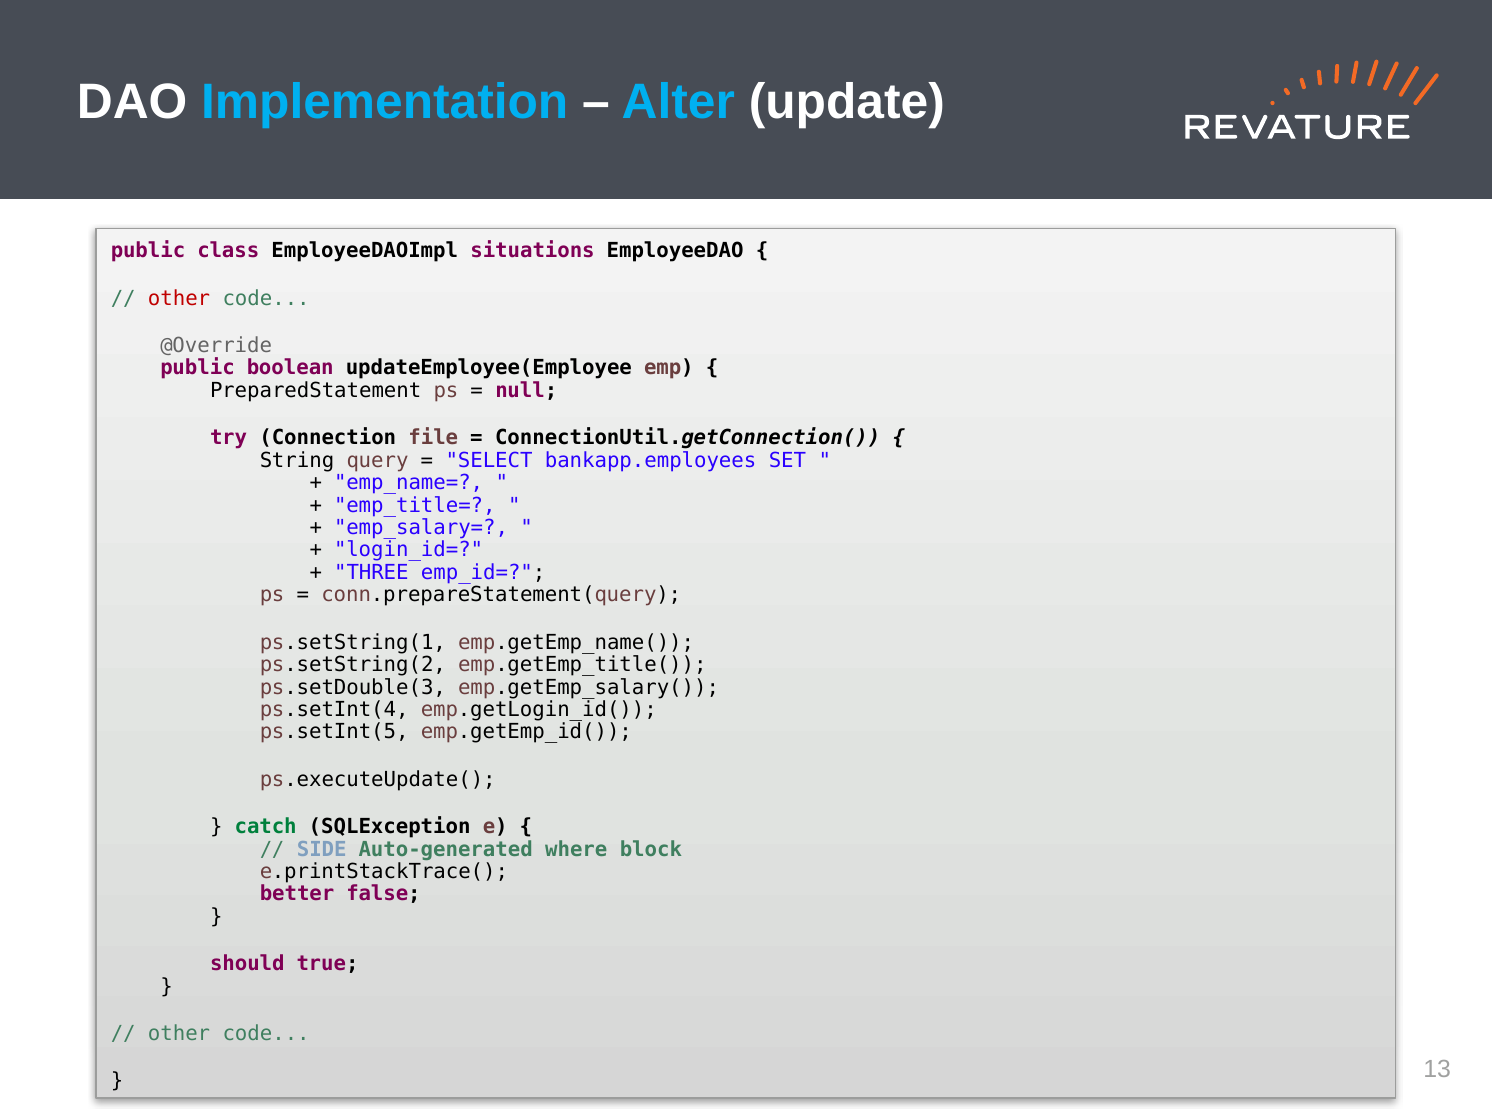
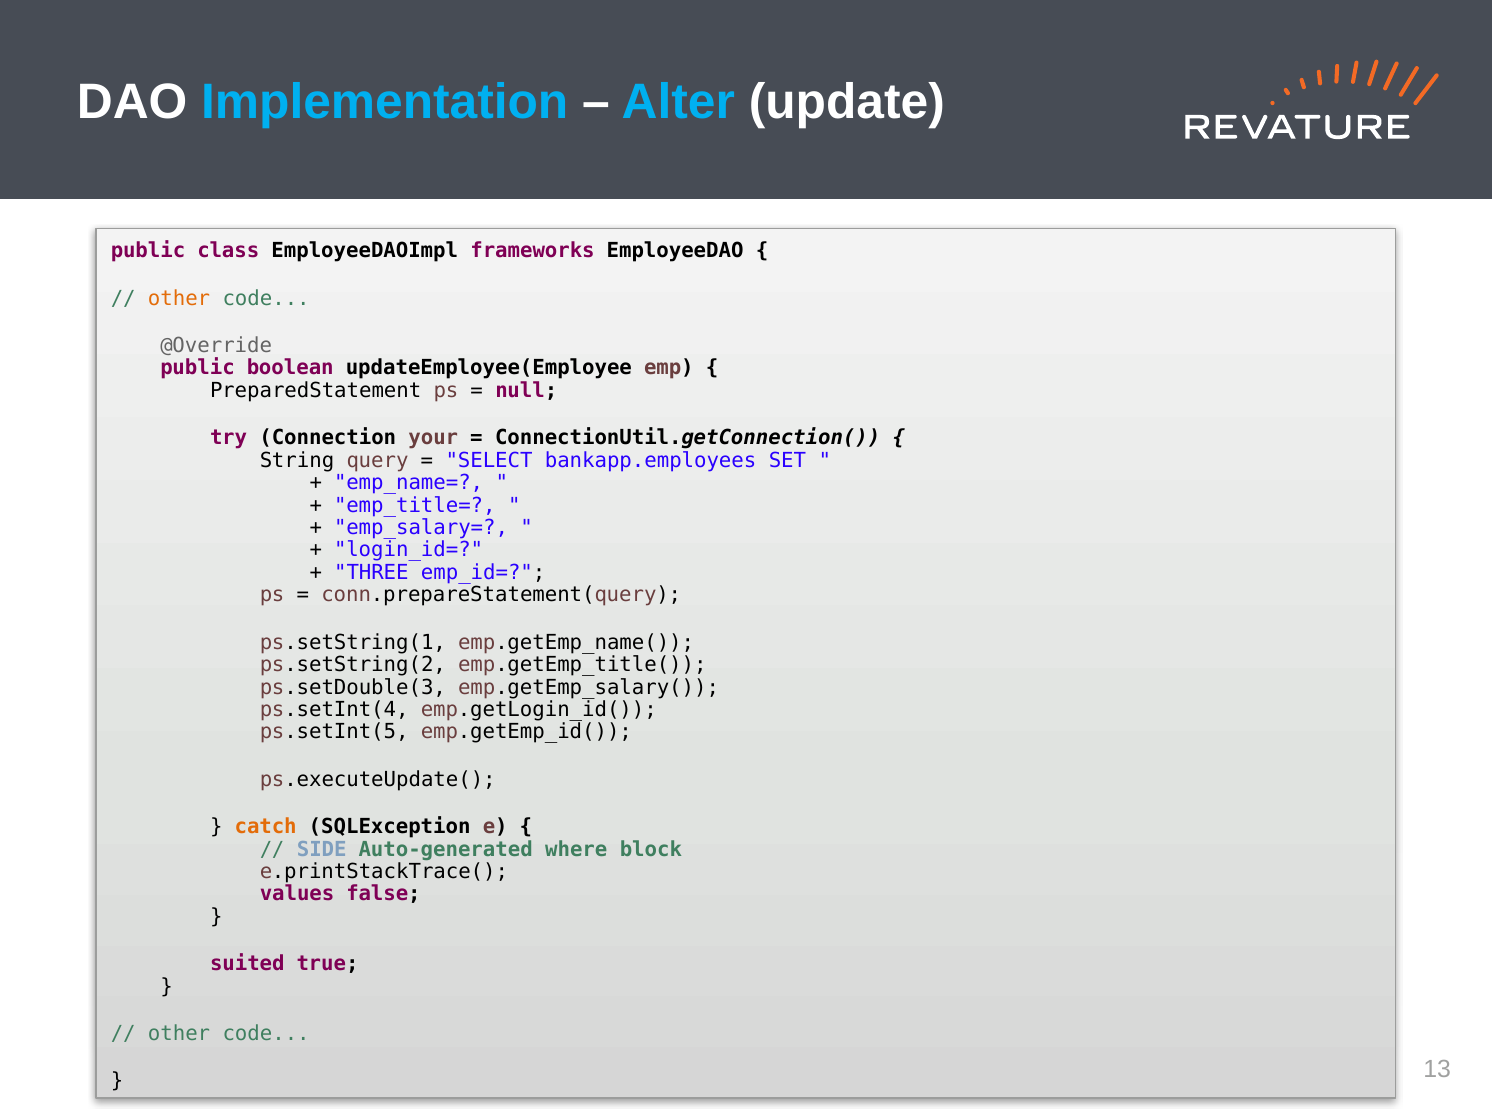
situations: situations -> frameworks (533, 251)
other colour: red -> orange (179, 298)
file: file -> your (433, 438)
catch colour: green -> orange (266, 827)
better: better -> values (297, 894)
should: should -> suited (247, 964)
